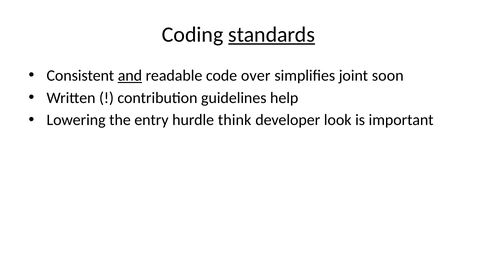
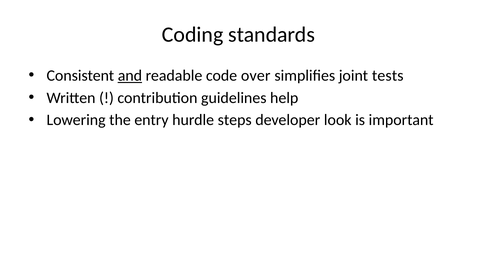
standards underline: present -> none (272, 35)
soon: soon -> tests (388, 76)
think: think -> steps (235, 120)
